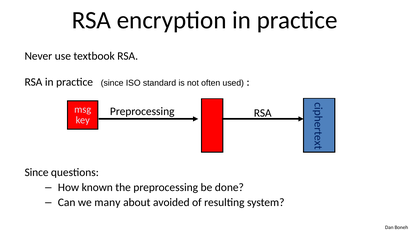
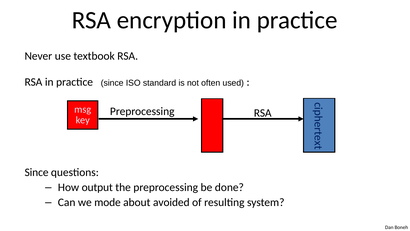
known: known -> output (97, 187)
many: many -> mode (108, 202)
